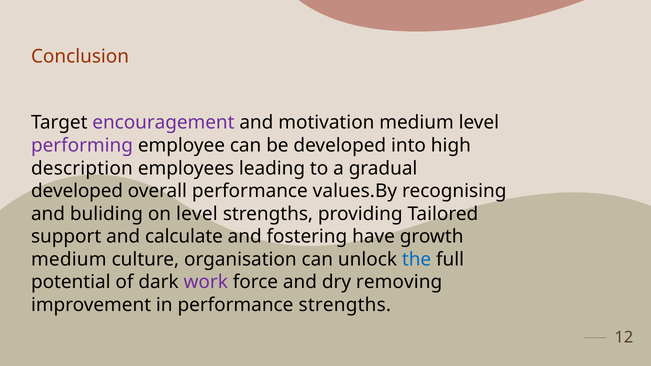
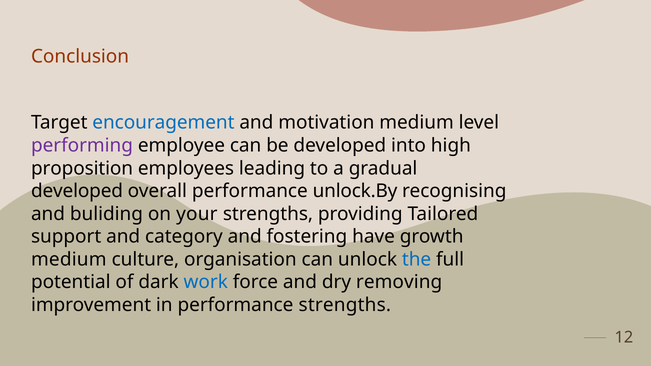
encouragement colour: purple -> blue (163, 123)
description: description -> proposition (82, 168)
values.By: values.By -> unlock.By (355, 191)
on level: level -> your (197, 214)
calculate: calculate -> category (184, 237)
work colour: purple -> blue (206, 282)
